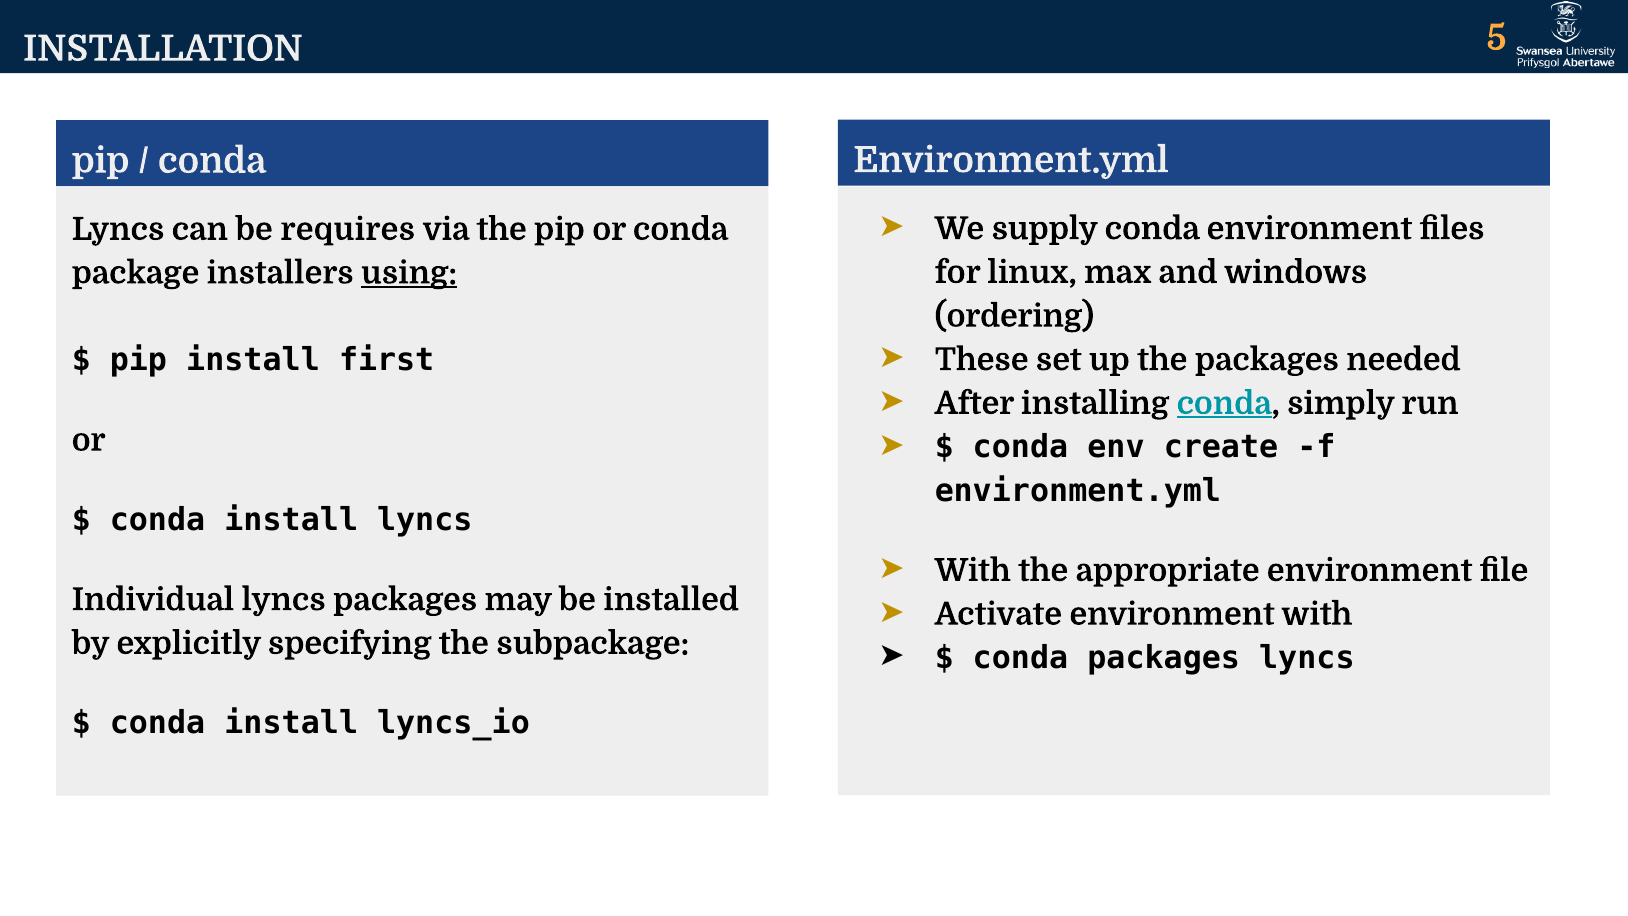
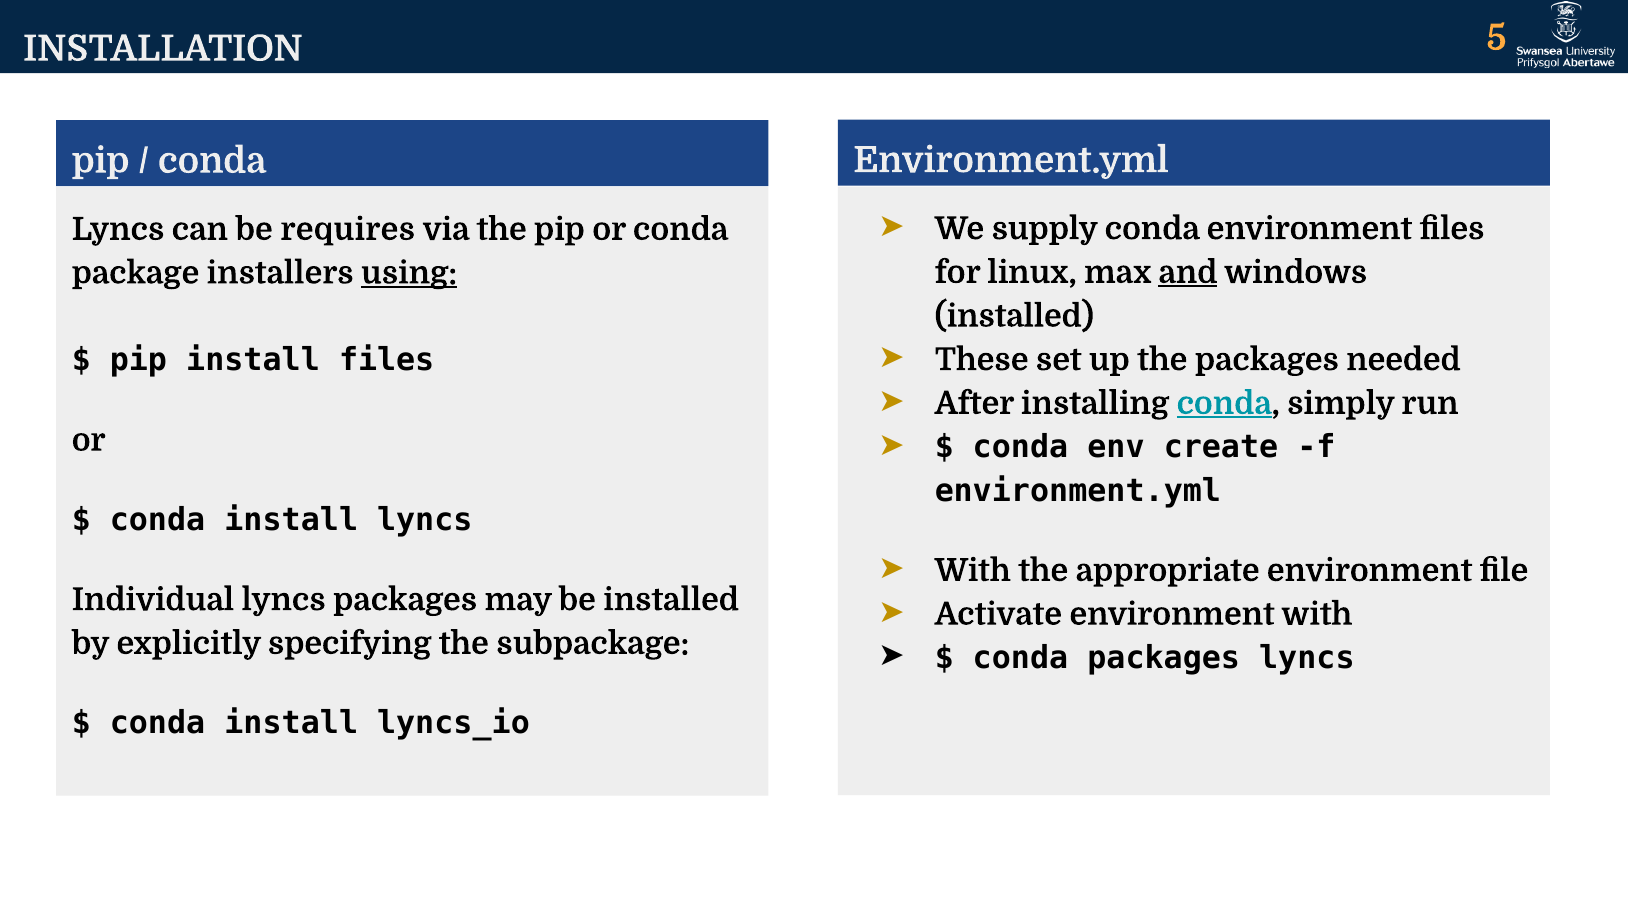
and underline: none -> present (1188, 272)
ordering: ordering -> installed (1014, 316)
install first: first -> files (387, 360)
